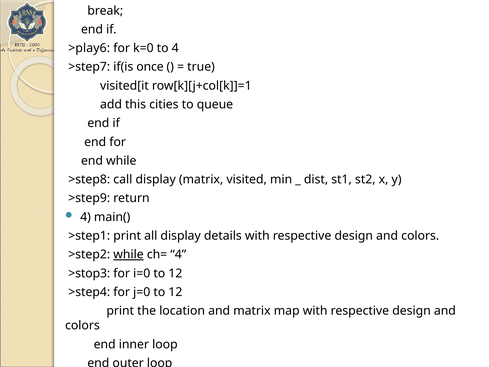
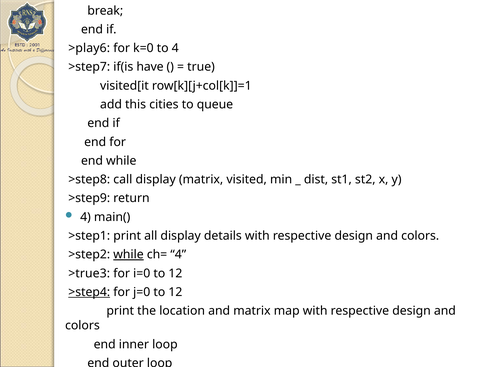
once: once -> have (150, 67)
>stop3: >stop3 -> >true3 (89, 273)
>step4 underline: none -> present (89, 292)
